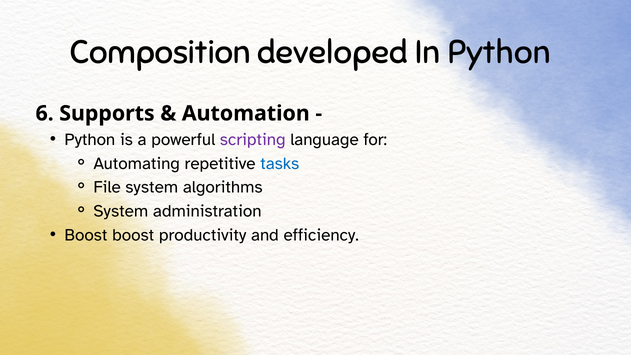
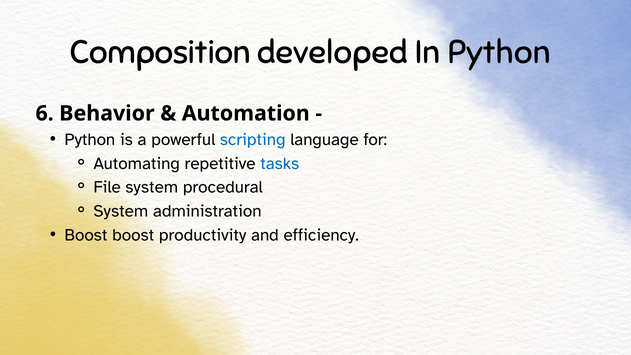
Supports: Supports -> Behavior (107, 113)
scripting colour: purple -> blue (253, 140)
algorithms: algorithms -> procedural (223, 187)
